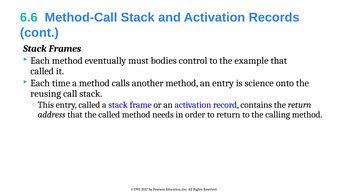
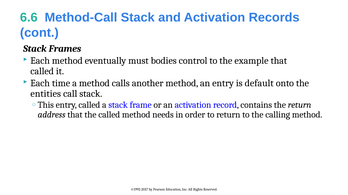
science: science -> default (259, 83)
reusing: reusing -> entities (46, 94)
